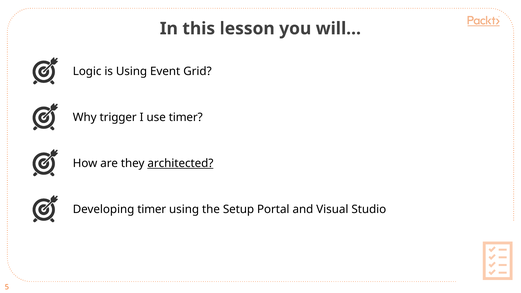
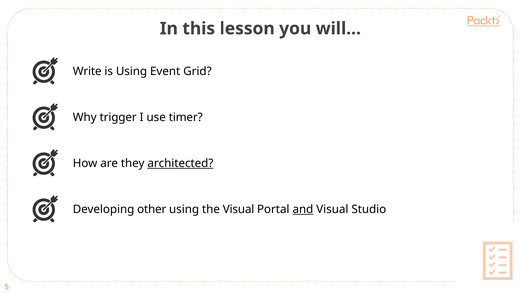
Logic: Logic -> Write (87, 71)
Developing timer: timer -> other (152, 209)
the Setup: Setup -> Visual (239, 209)
and underline: none -> present (303, 209)
